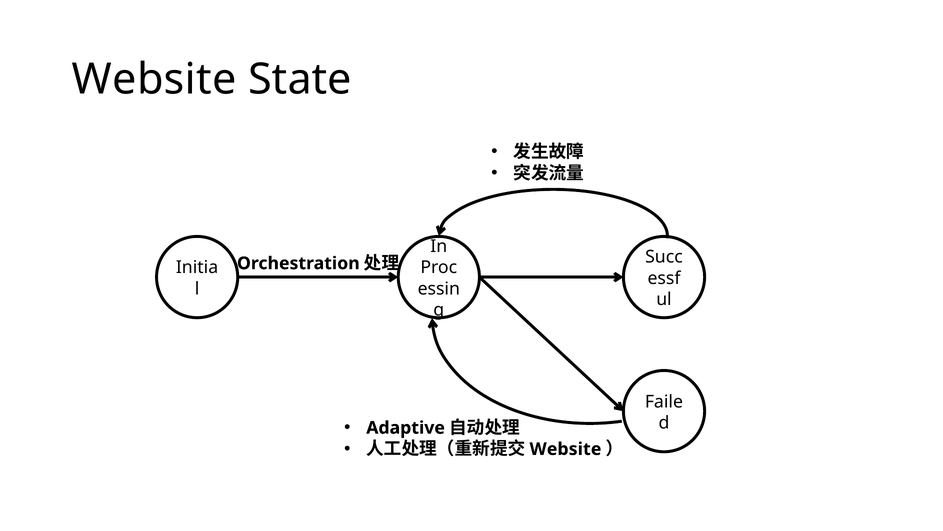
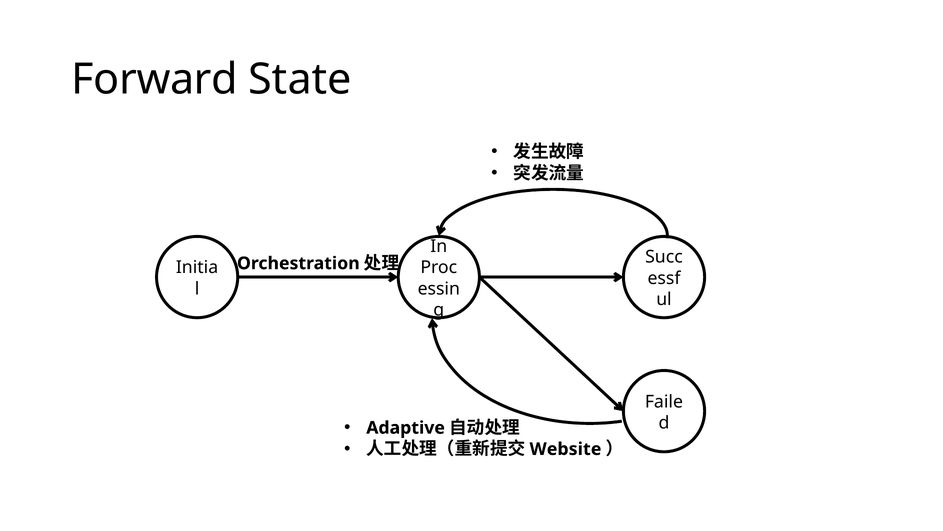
Website: Website -> Forward (155, 79)
